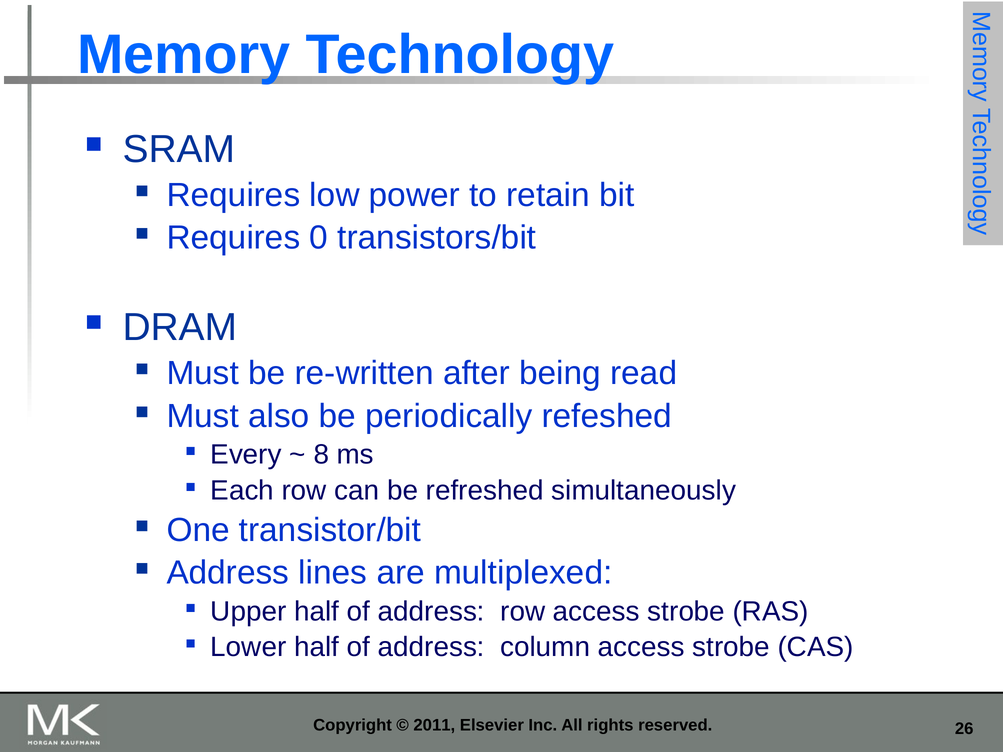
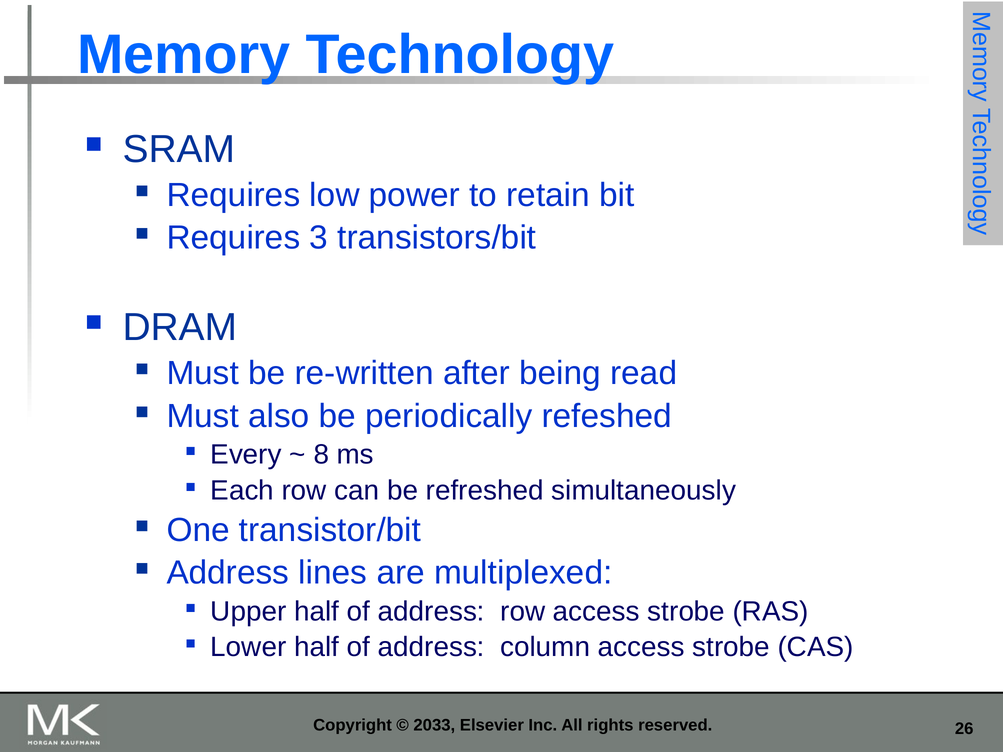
0: 0 -> 3 (319, 238)
2011: 2011 -> 2033 (434, 725)
